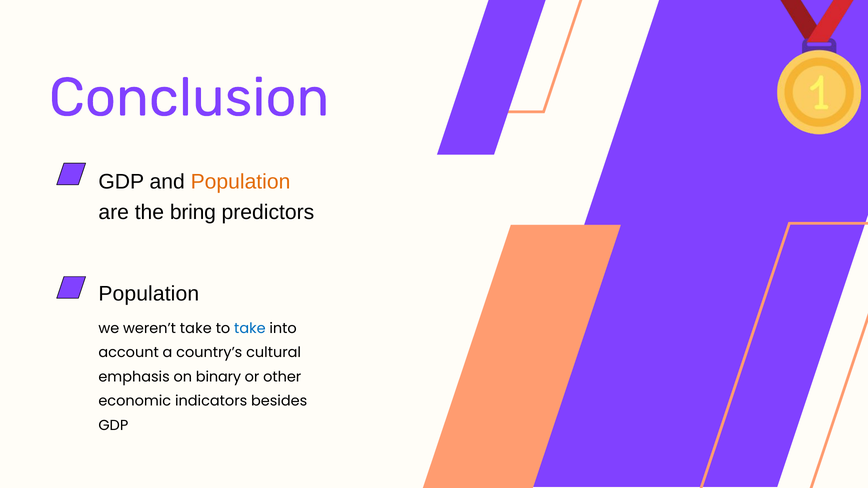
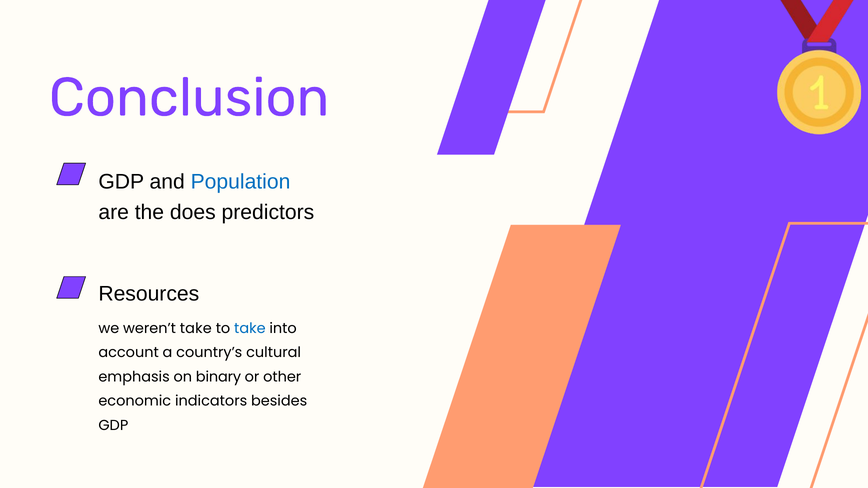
Population colour: orange -> blue (241, 182)
bring: bring -> does (193, 212)
Population: Population -> Resources (149, 294)
